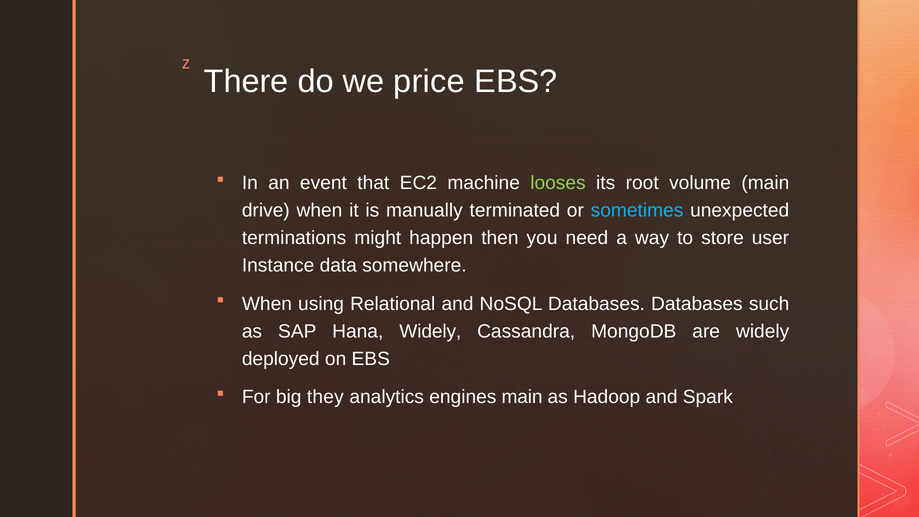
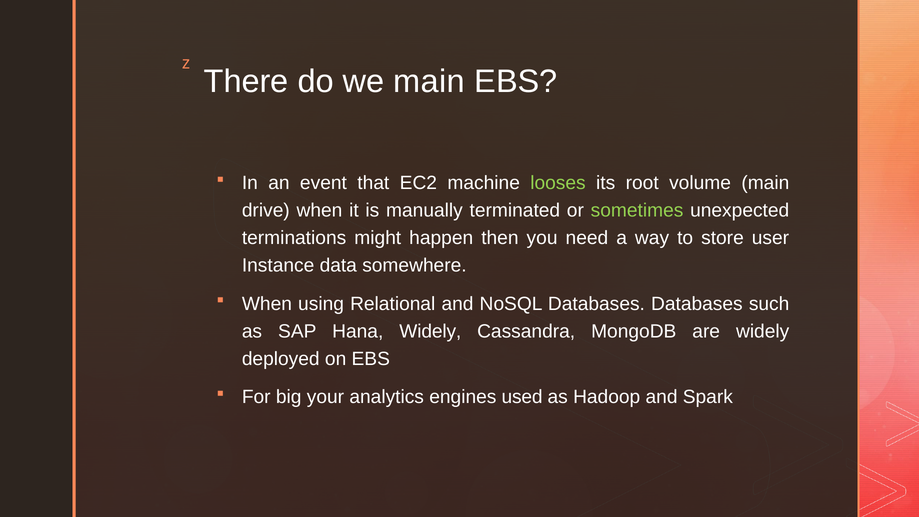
we price: price -> main (429, 82)
sometimes colour: light blue -> light green (637, 210)
they: they -> your (325, 397)
engines main: main -> used (522, 397)
